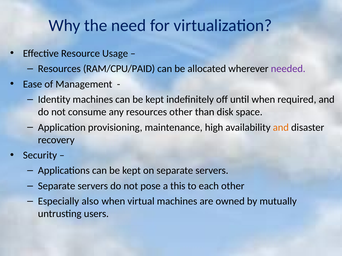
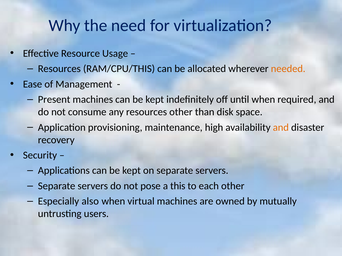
RAM/CPU/PAID: RAM/CPU/PAID -> RAM/CPU/THIS (119, 69)
needed colour: purple -> orange (288, 69)
Identity: Identity -> Present (54, 100)
